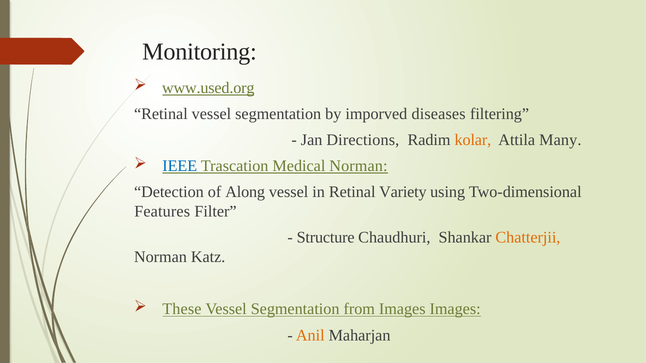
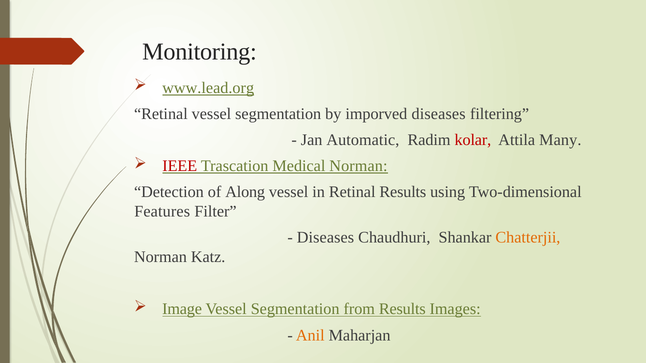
www.used.org: www.used.org -> www.lead.org (208, 88)
Directions: Directions -> Automatic (363, 140)
kolar colour: orange -> red (473, 140)
IEEE colour: blue -> red (180, 166)
Retinal Variety: Variety -> Results (403, 192)
Structure: Structure -> Diseases (325, 238)
These: These -> Image (182, 309)
from Images: Images -> Results (402, 309)
